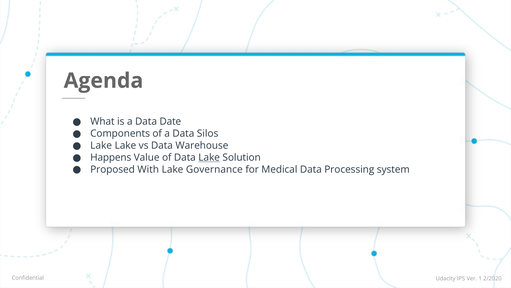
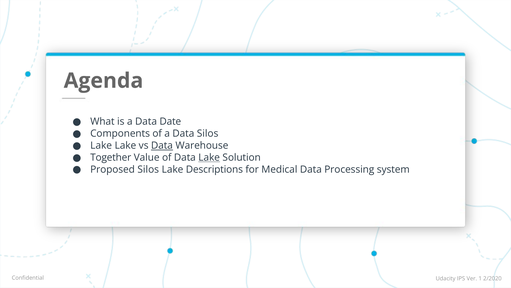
Data underline: none -> present (162, 145)
Happens: Happens -> Together (111, 157)
Proposed With: With -> Silos (148, 169)
Governance: Governance -> Descriptions (214, 169)
